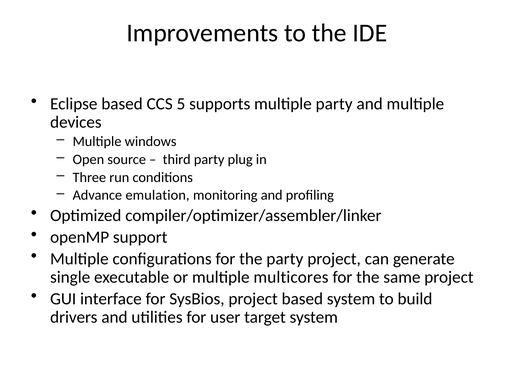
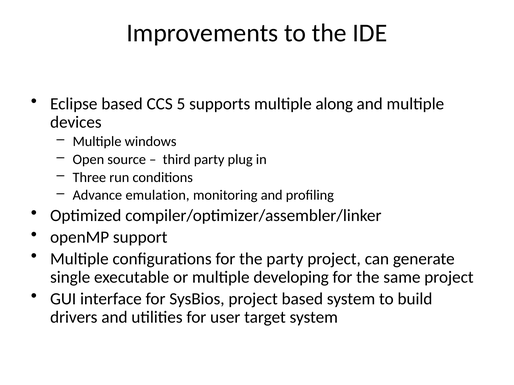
multiple party: party -> along (334, 104)
multicores: multicores -> developing (291, 278)
